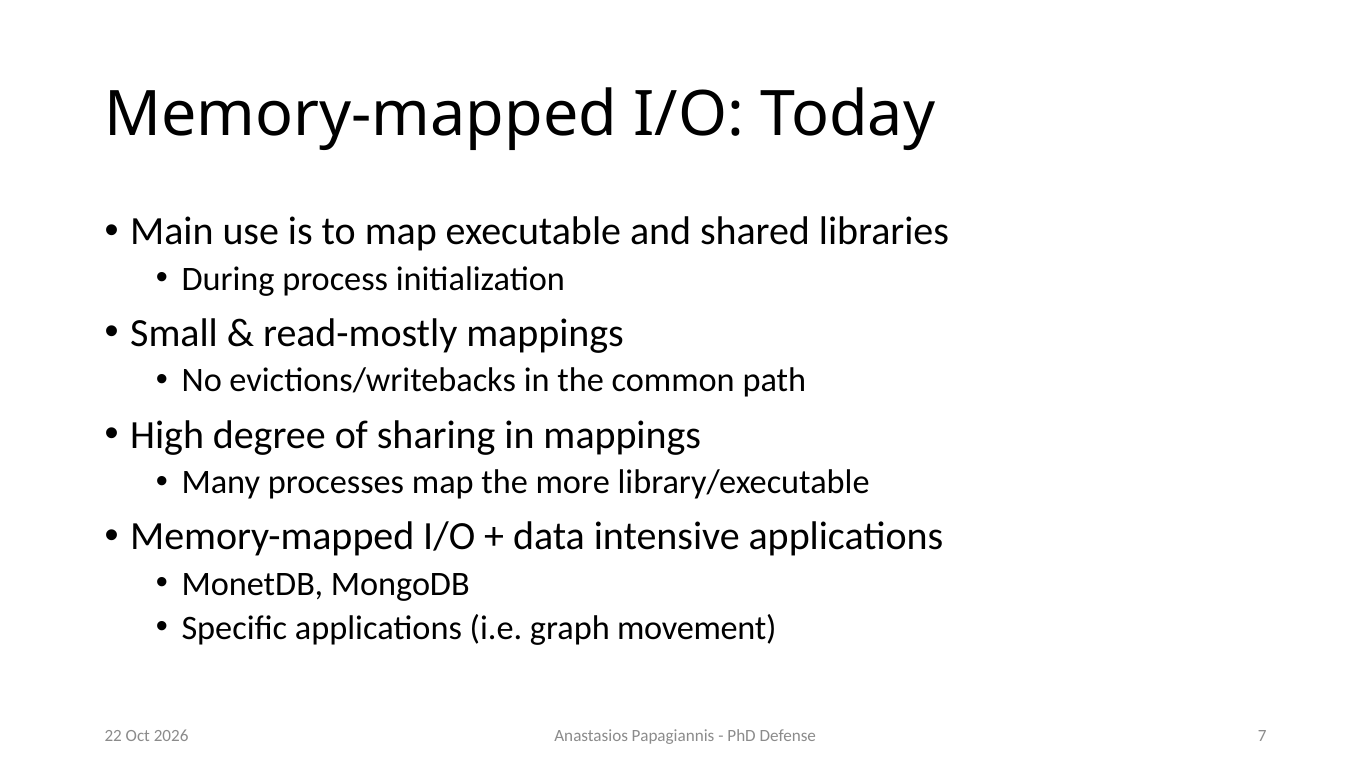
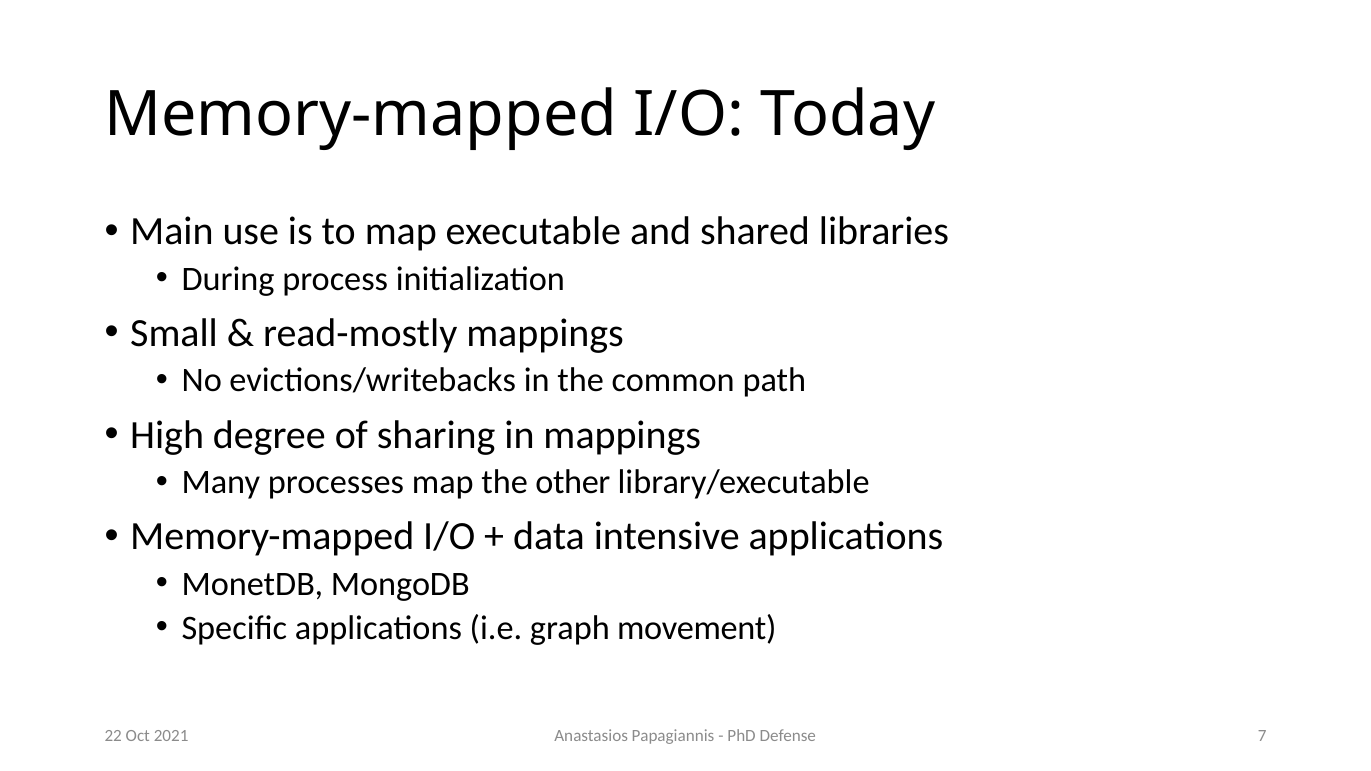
more: more -> other (573, 482)
2026: 2026 -> 2021 (171, 736)
